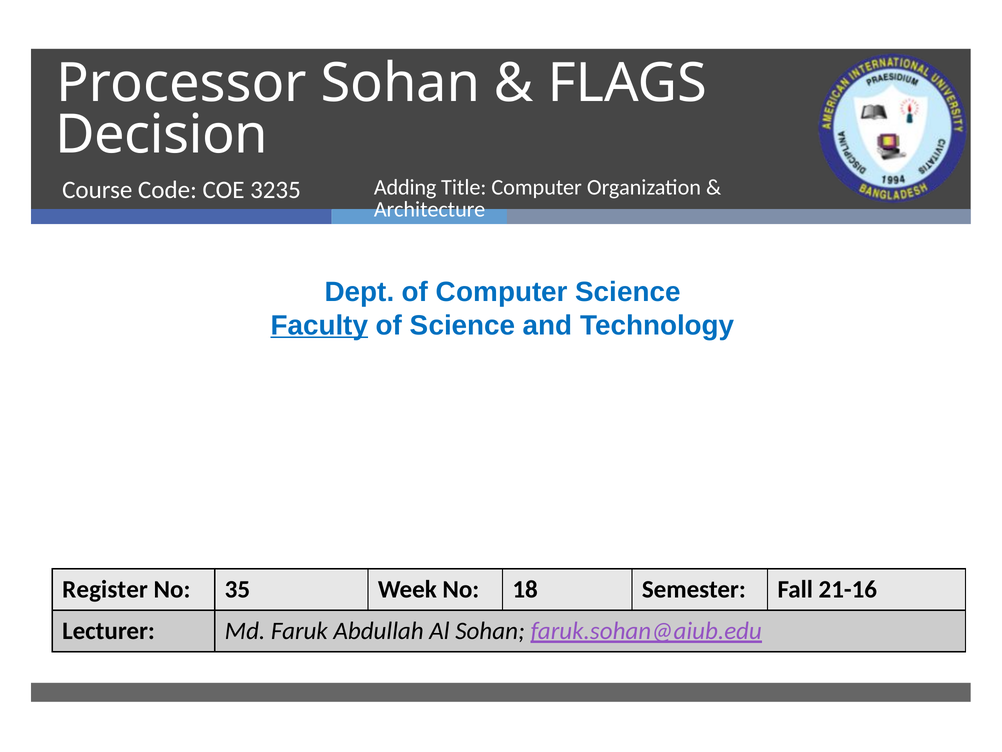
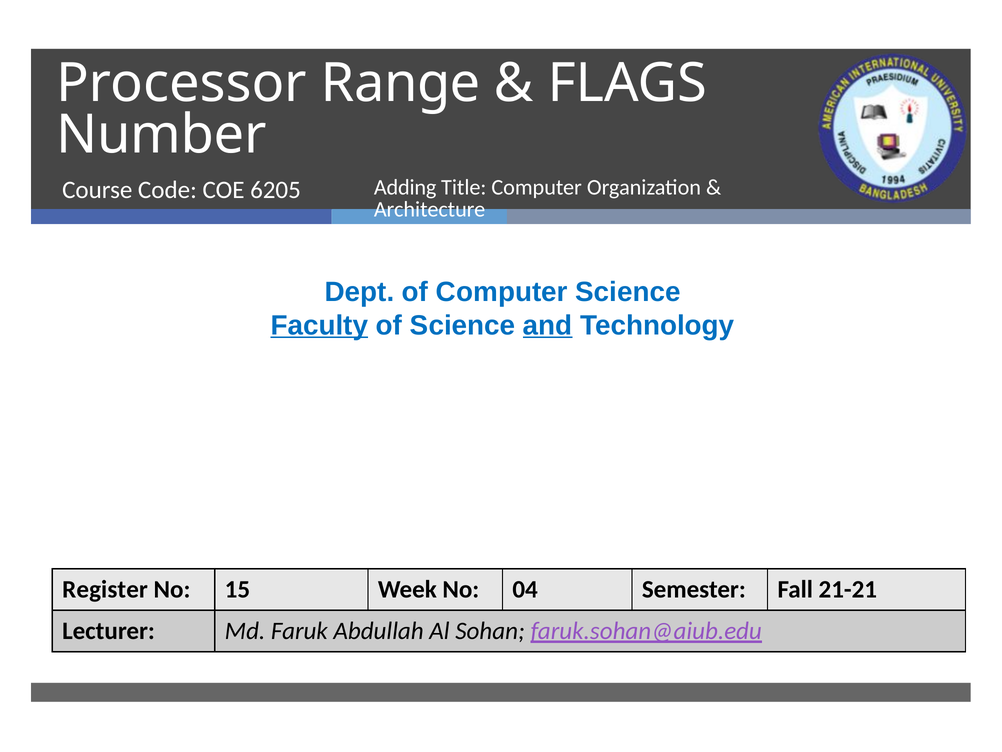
Processor Sohan: Sohan -> Range (401, 83)
Decision: Decision -> Number (161, 135)
3235: 3235 -> 6205 (275, 190)
and underline: none -> present (548, 325)
35: 35 -> 15 (237, 589)
18: 18 -> 04 (525, 589)
21-16: 21-16 -> 21-21 (848, 589)
